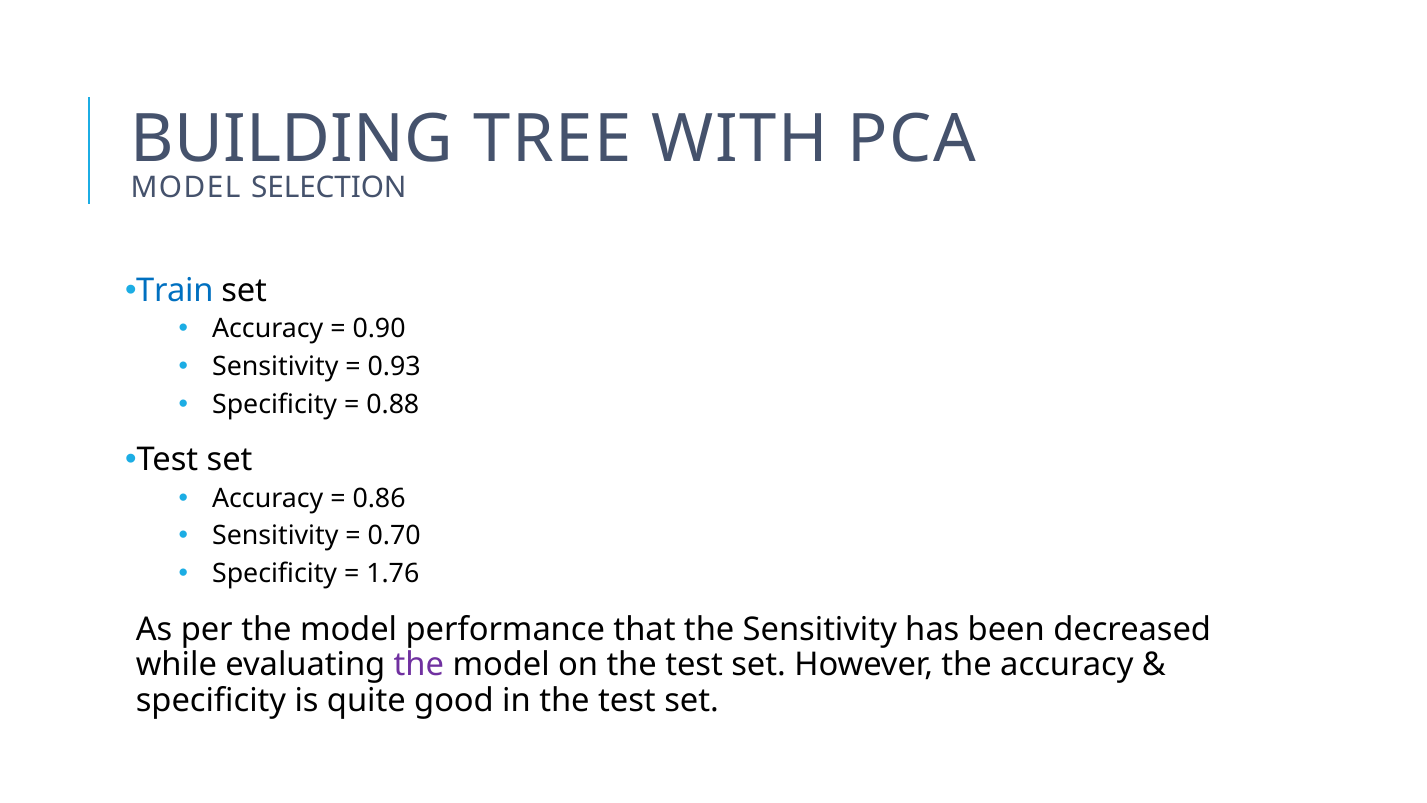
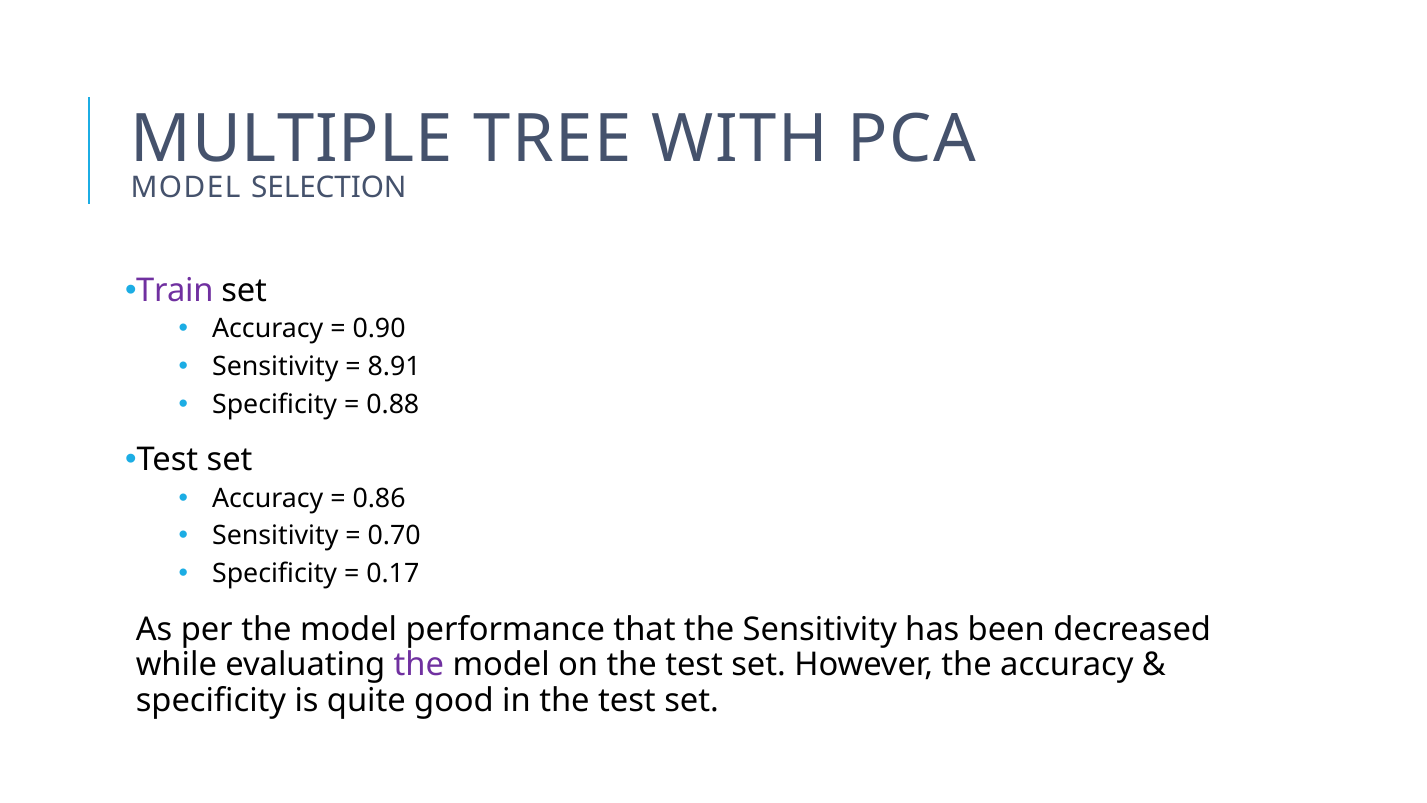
BUILDING: BUILDING -> MULTIPLE (292, 139)
Train colour: blue -> purple (175, 290)
0.93: 0.93 -> 8.91 (394, 366)
1.76: 1.76 -> 0.17 (393, 574)
